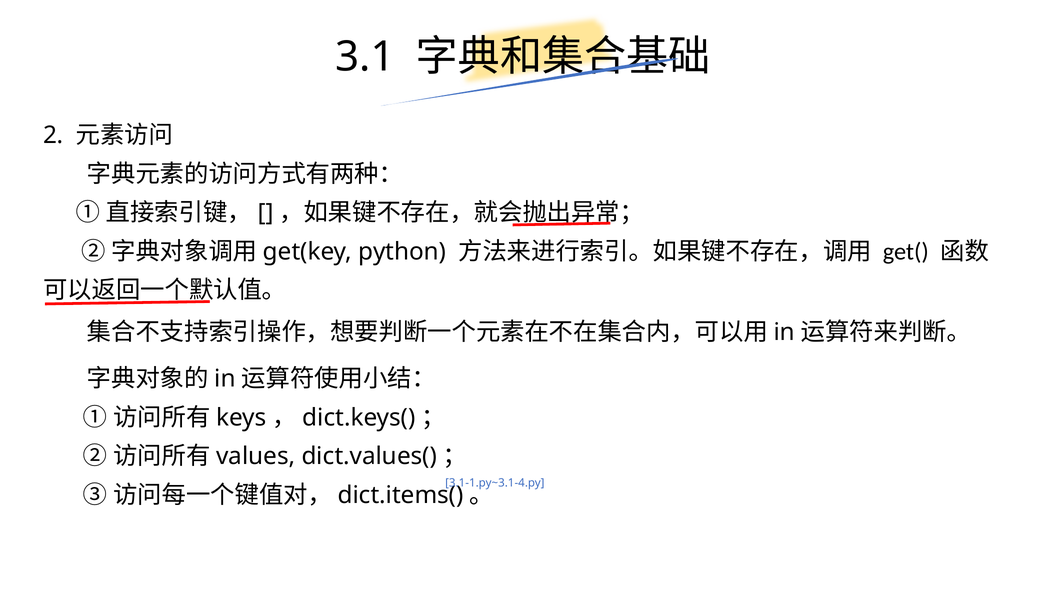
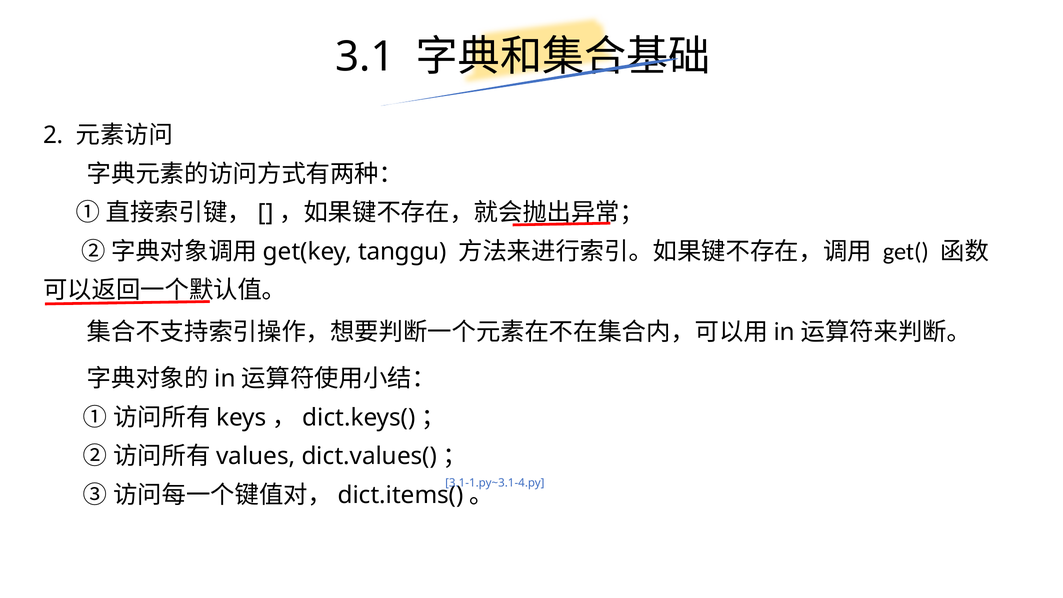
python: python -> tanggu (402, 252)
